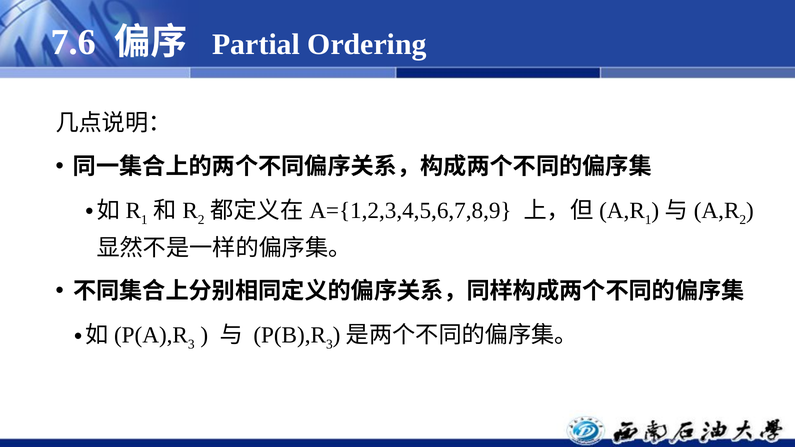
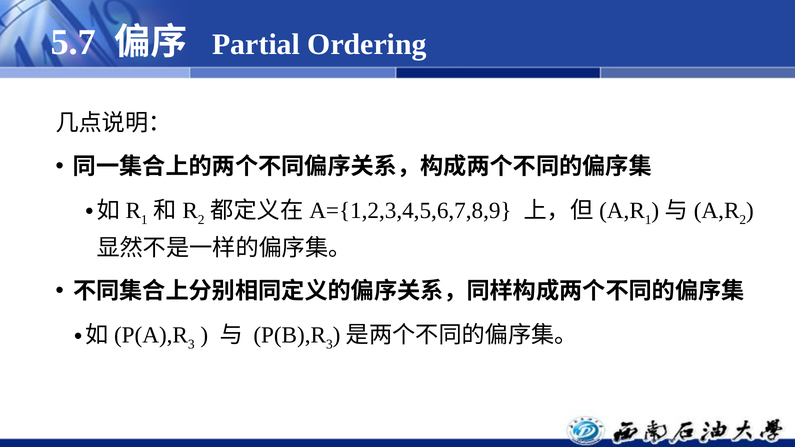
7.6: 7.6 -> 5.7 (73, 42)
